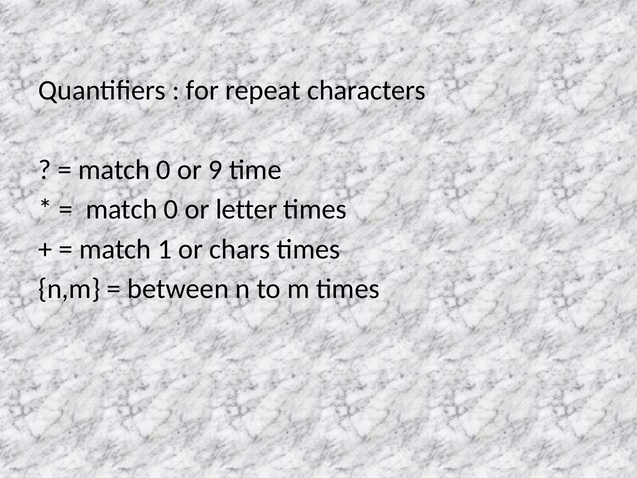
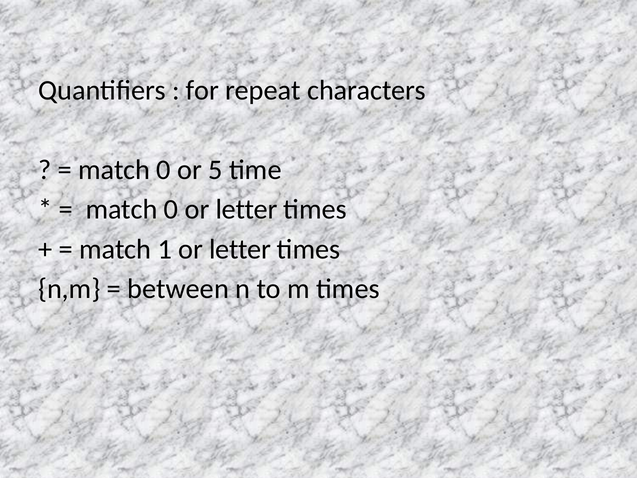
9: 9 -> 5 (216, 170)
1 or chars: chars -> letter (240, 249)
